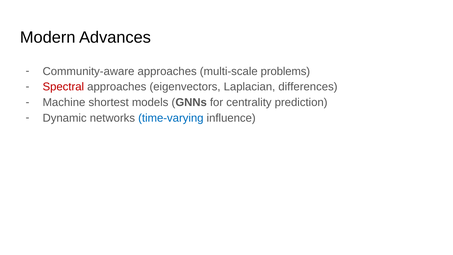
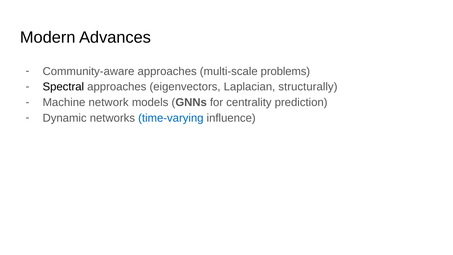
Spectral colour: red -> black (63, 87)
differences: differences -> structurally (308, 87)
shortest: shortest -> network (109, 102)
